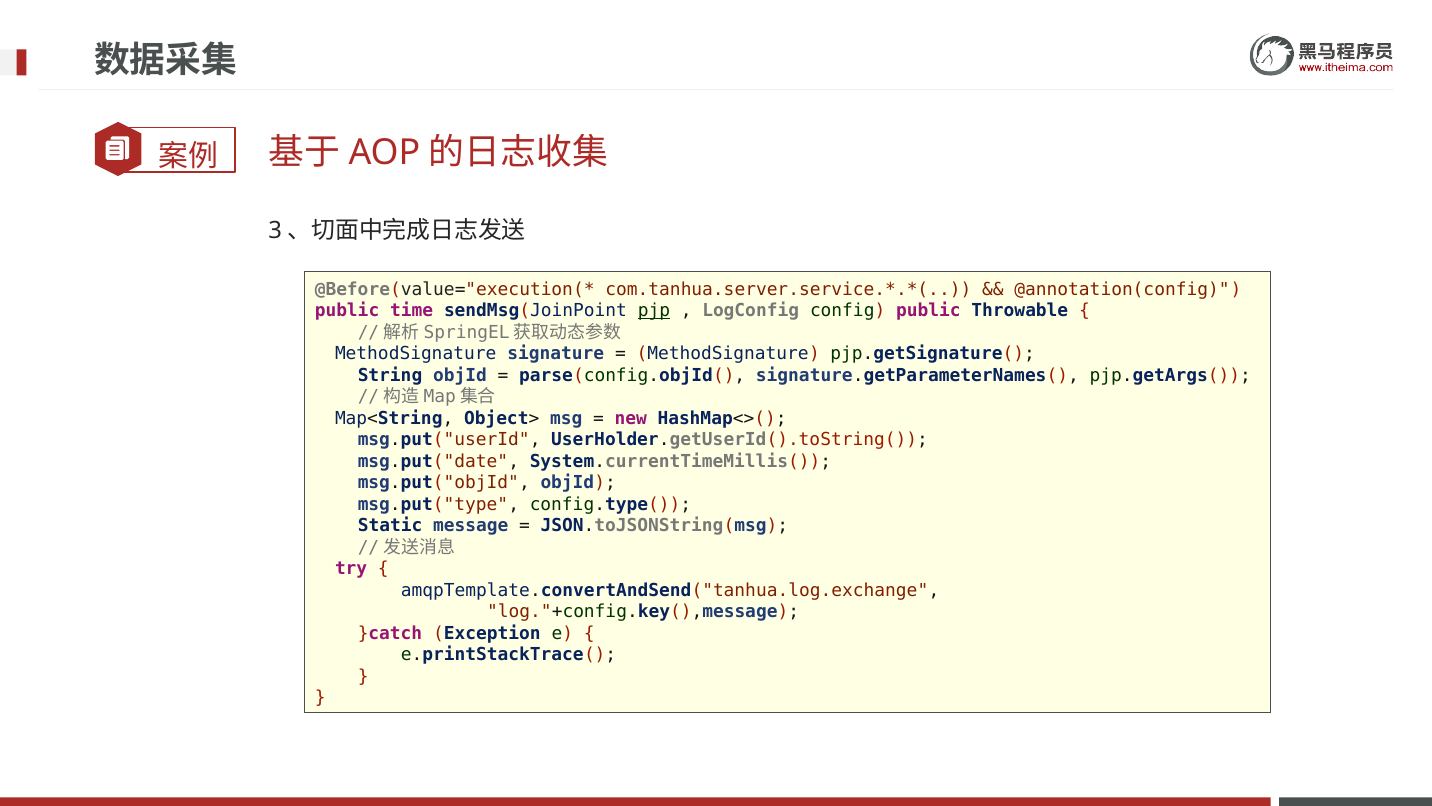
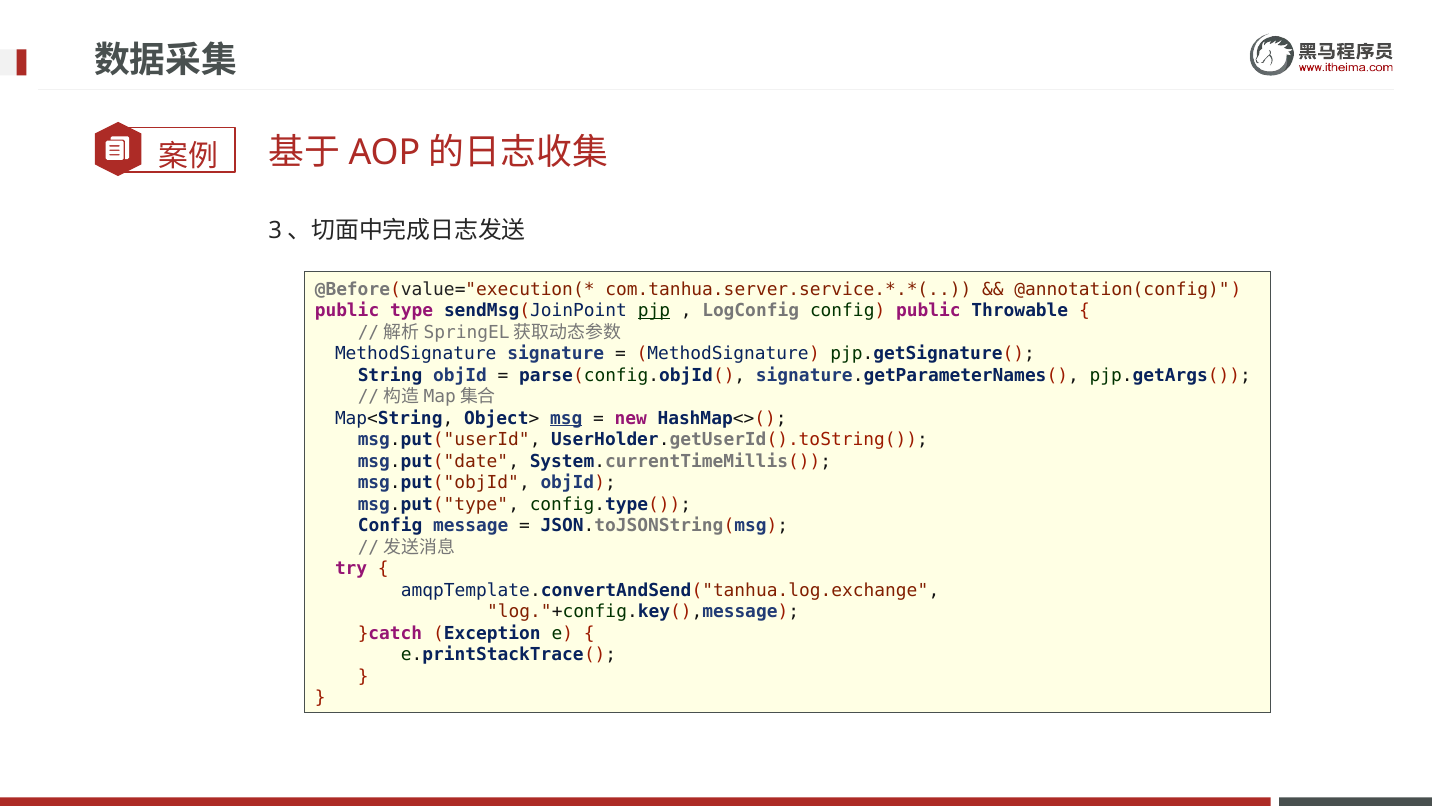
time: time -> type (412, 311)
msg underline: none -> present (566, 418)
Static: Static -> Config (390, 525)
